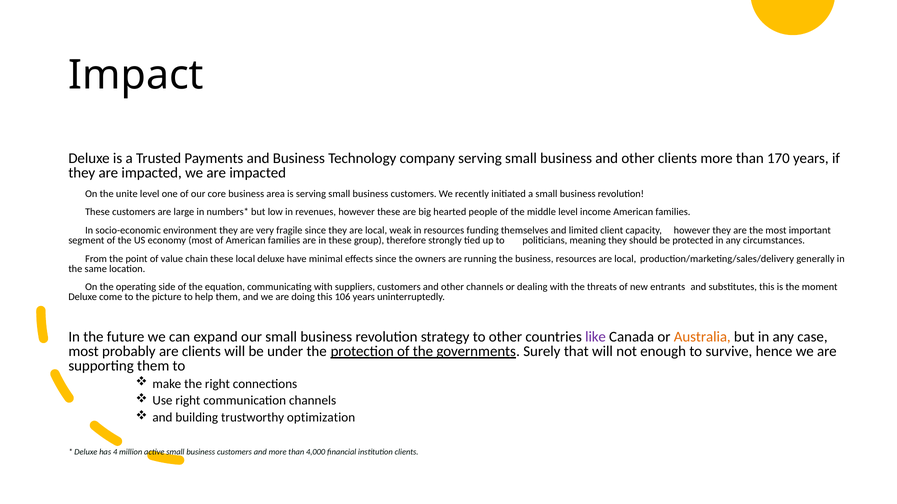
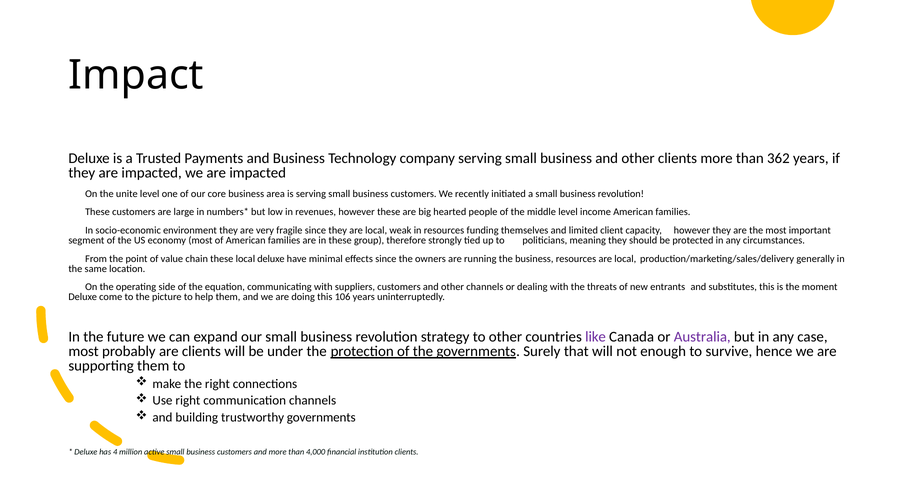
170: 170 -> 362 (778, 159)
Australia colour: orange -> purple (702, 337)
trustworthy optimization: optimization -> governments (321, 418)
